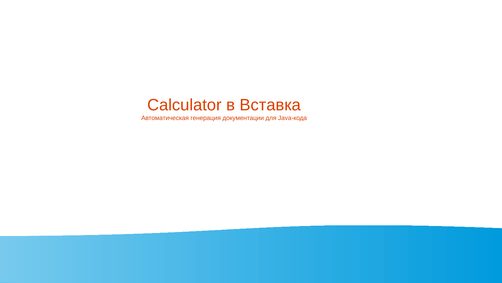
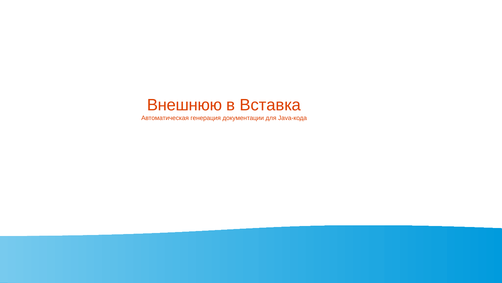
Calculator: Calculator -> Внешнюю (184, 105)
